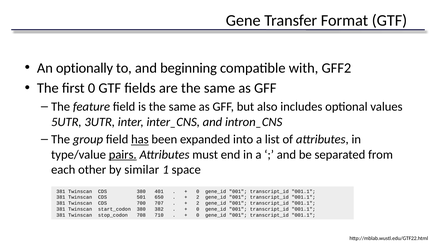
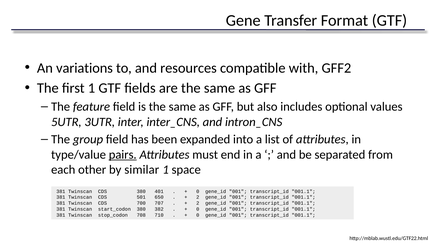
optionally: optionally -> variations (84, 68)
beginning: beginning -> resources (189, 68)
first 0: 0 -> 1 (92, 88)
has underline: present -> none (140, 139)
